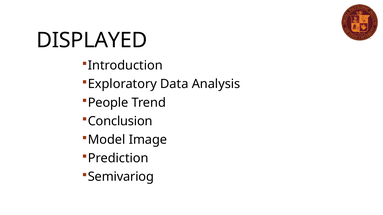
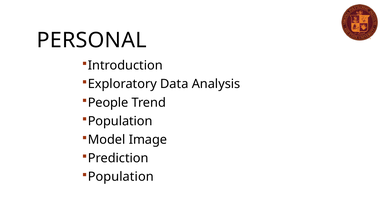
DISPLAYED: DISPLAYED -> PERSONAL (92, 40)
Conclusion: Conclusion -> Population (120, 121)
Semivariog: Semivariog -> Population (121, 177)
